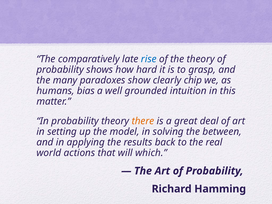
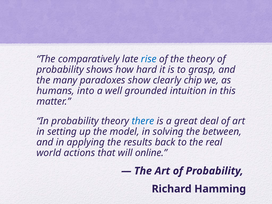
bias: bias -> into (86, 91)
there colour: orange -> blue (143, 121)
which: which -> online (151, 153)
